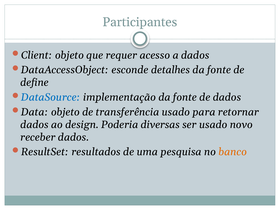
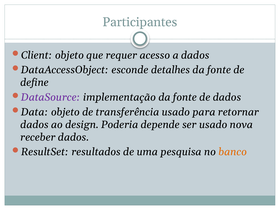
DataSource colour: blue -> purple (51, 97)
diversas: diversas -> depende (160, 125)
novo: novo -> nova (241, 125)
